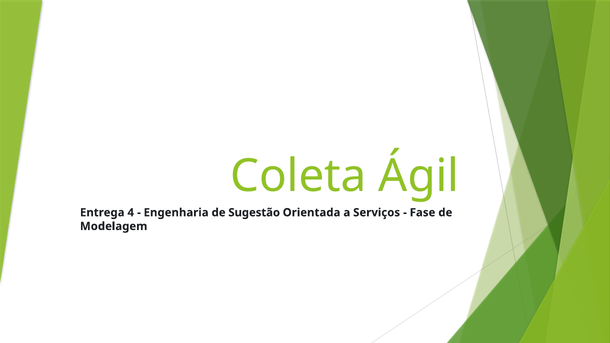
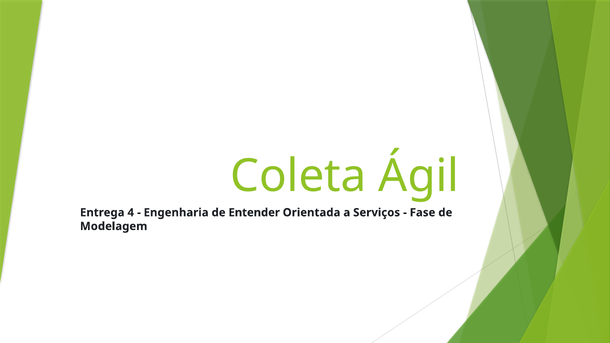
Sugestão: Sugestão -> Entender (254, 213)
